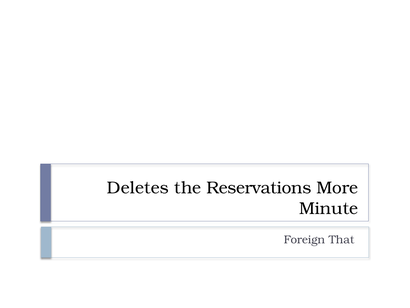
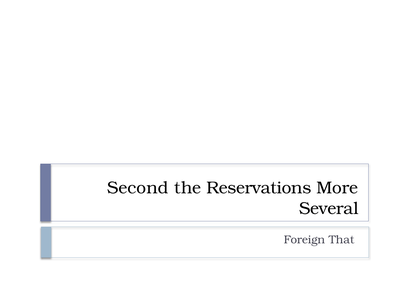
Deletes: Deletes -> Second (138, 188)
Minute: Minute -> Several (329, 208)
